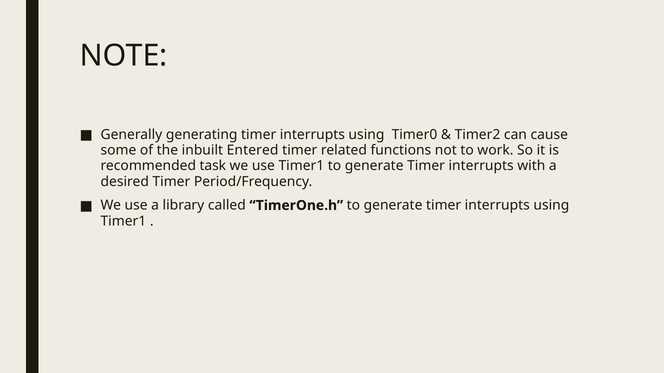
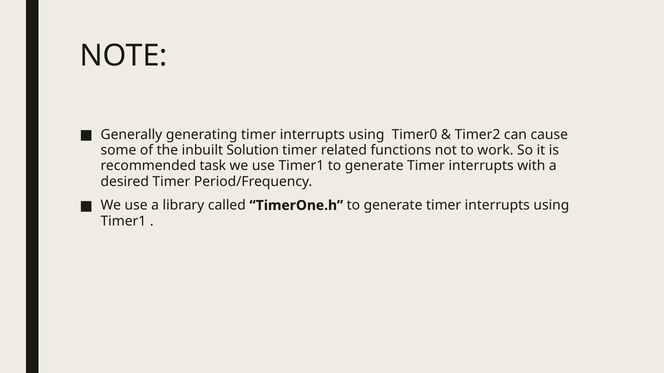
Entered: Entered -> Solution (253, 151)
